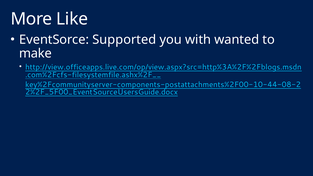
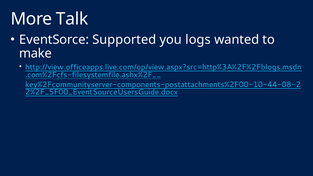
Like: Like -> Talk (72, 19)
with: with -> logs (198, 40)
